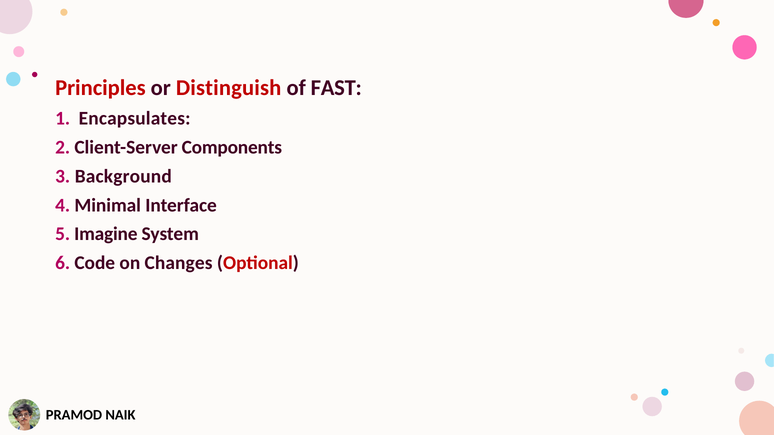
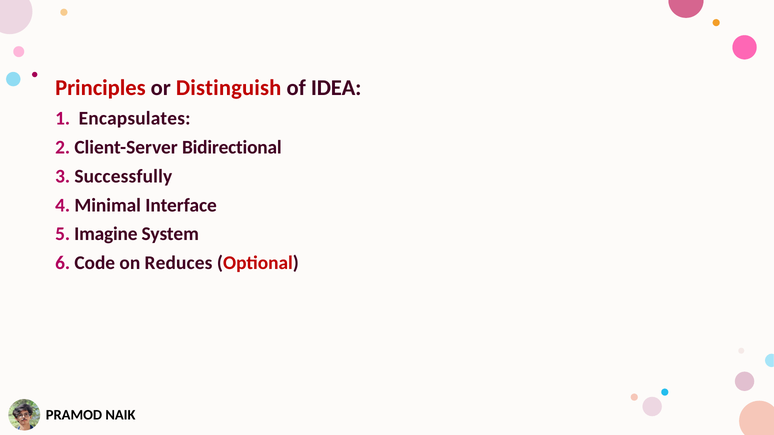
FAST: FAST -> IDEA (336, 88)
Components: Components -> Bidirectional (232, 147)
Background: Background -> Successfully (123, 176)
Changes: Changes -> Reduces (179, 263)
